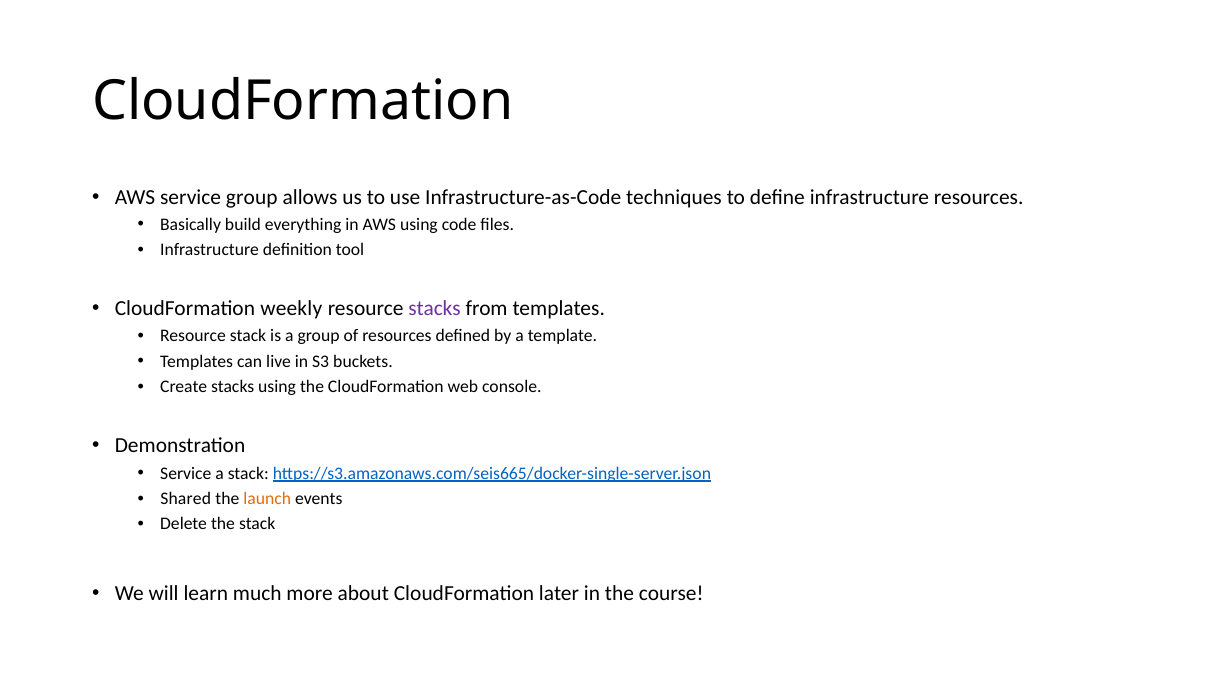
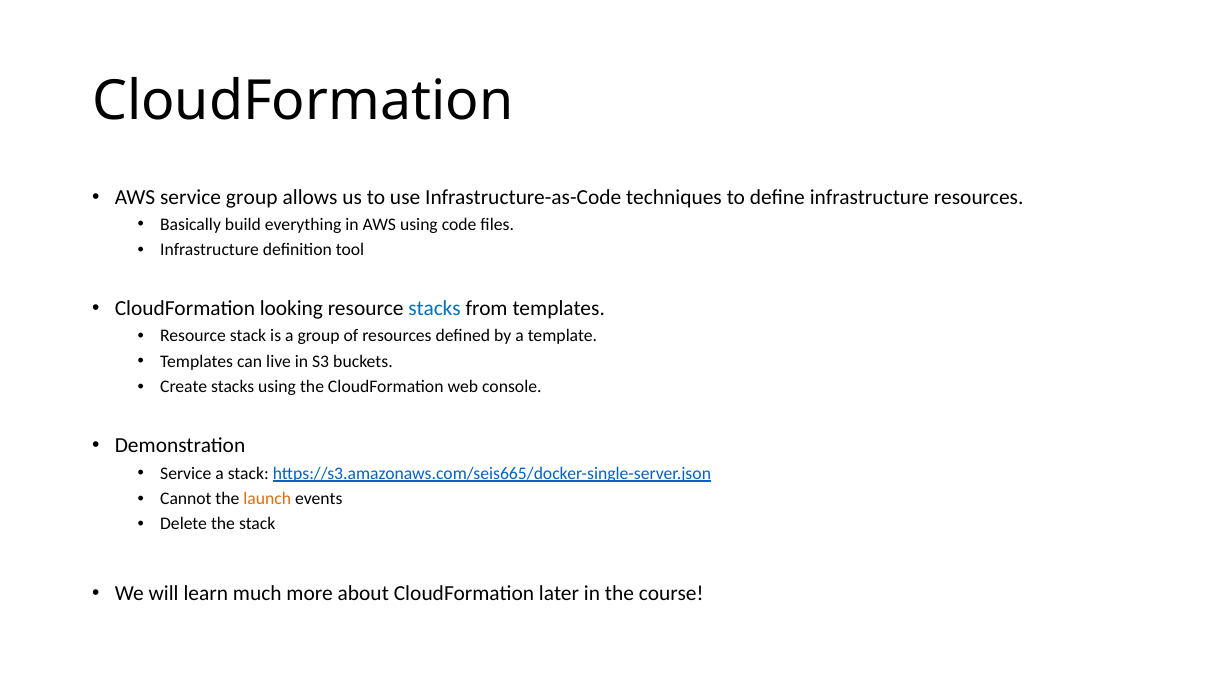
weekly: weekly -> looking (291, 309)
stacks colour: purple -> blue (435, 309)
Shared: Shared -> Cannot (186, 499)
